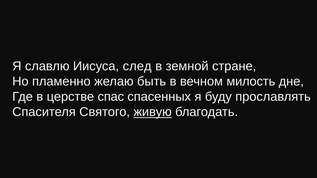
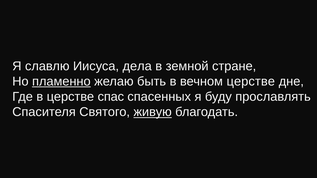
след: след -> дела (137, 66)
пламенно underline: none -> present (61, 82)
вечном милость: милость -> церстве (251, 82)
